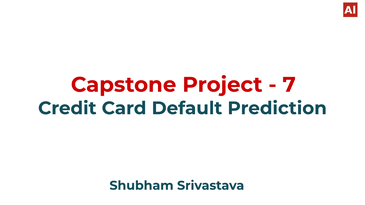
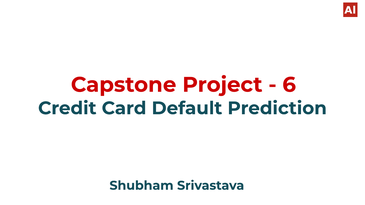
7: 7 -> 6 (289, 85)
